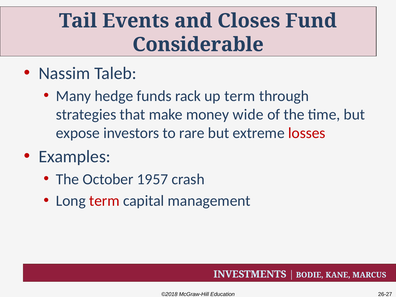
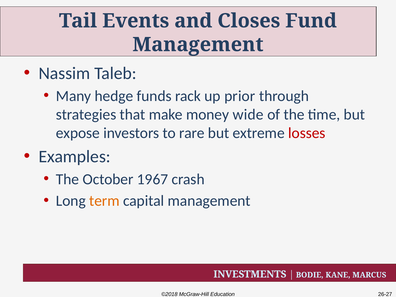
Considerable: Considerable -> Management (198, 45)
up term: term -> prior (240, 96)
1957: 1957 -> 1967 (153, 179)
term colour: red -> orange (104, 201)
